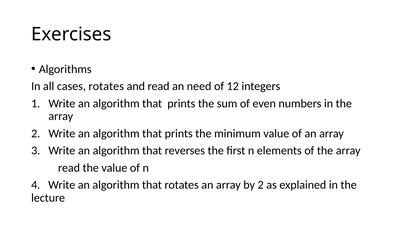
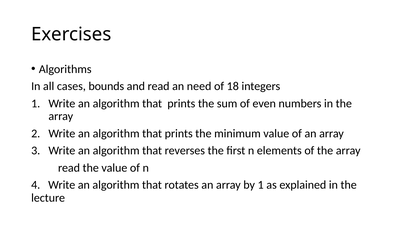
cases rotates: rotates -> bounds (106, 86)
12: 12 -> 18 (233, 86)
by 2: 2 -> 1 (261, 185)
